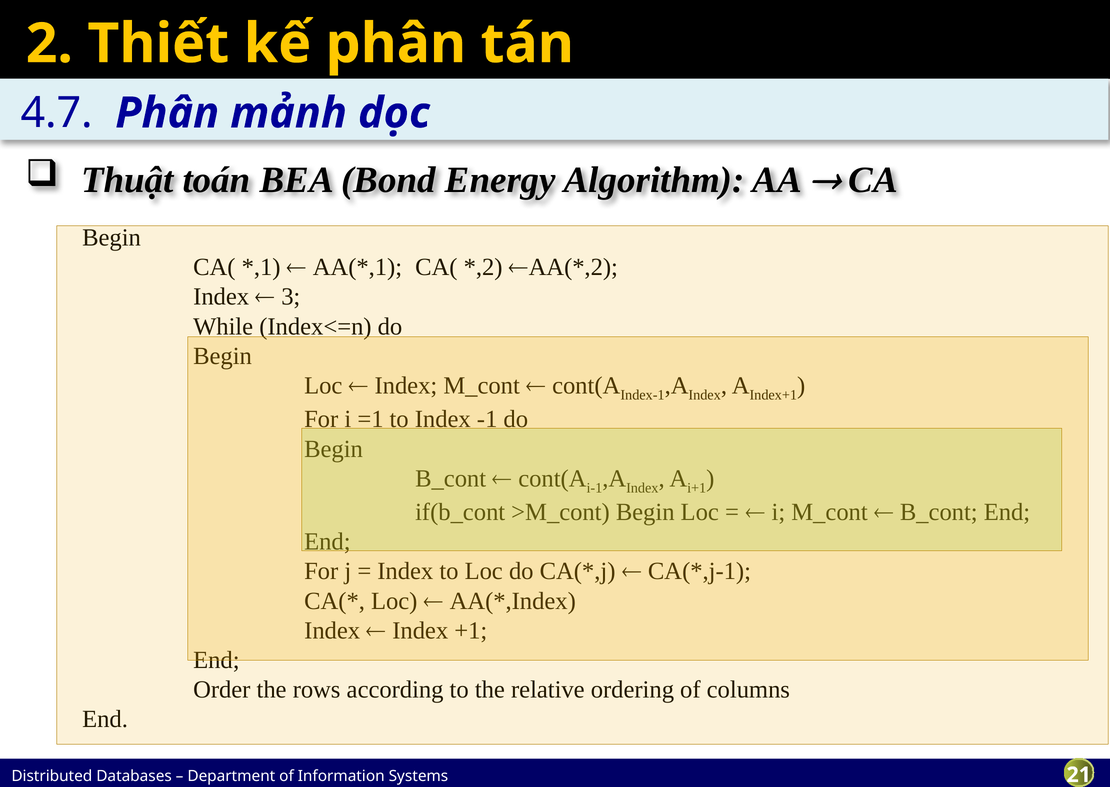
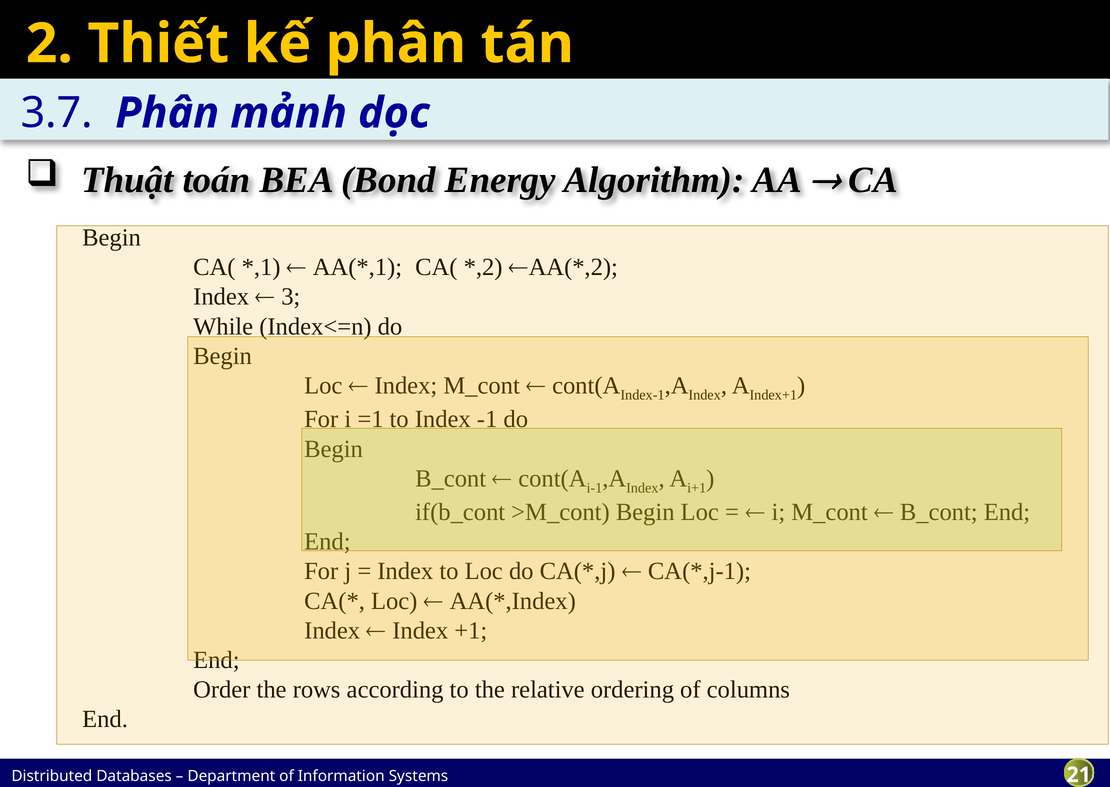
4.7: 4.7 -> 3.7 (57, 113)
